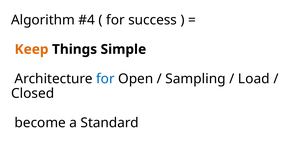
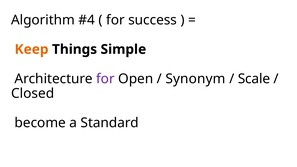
for colour: blue -> purple (105, 79)
Sampling: Sampling -> Synonym (195, 79)
Load: Load -> Scale (254, 79)
